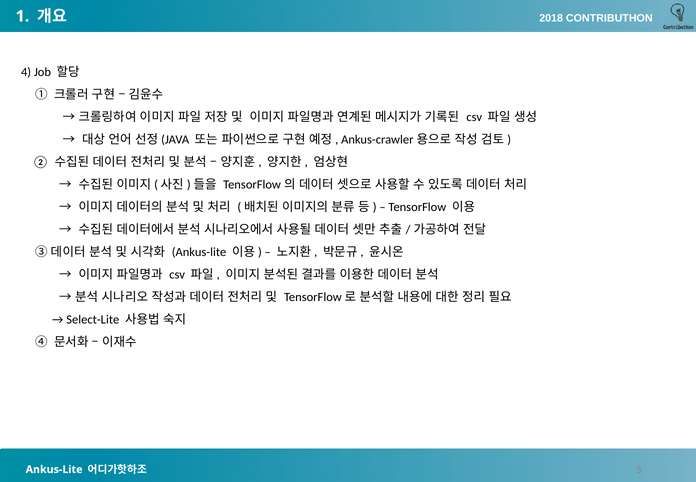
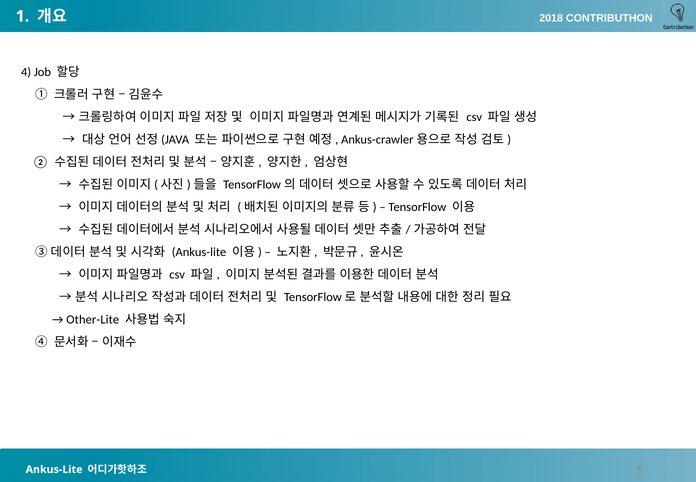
Select-Lite: Select-Lite -> Other-Lite (93, 319)
